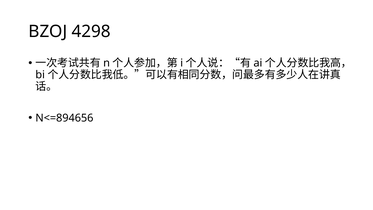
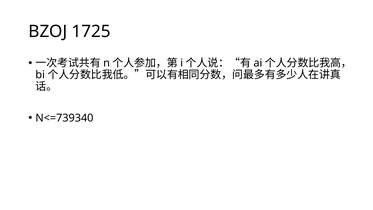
4298: 4298 -> 1725 (91, 31)
N<=894656: N<=894656 -> N<=739340 (64, 118)
